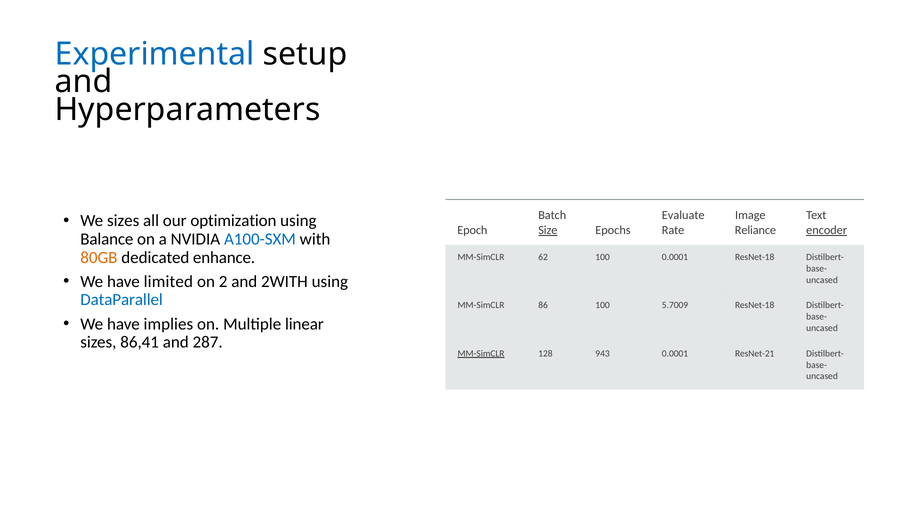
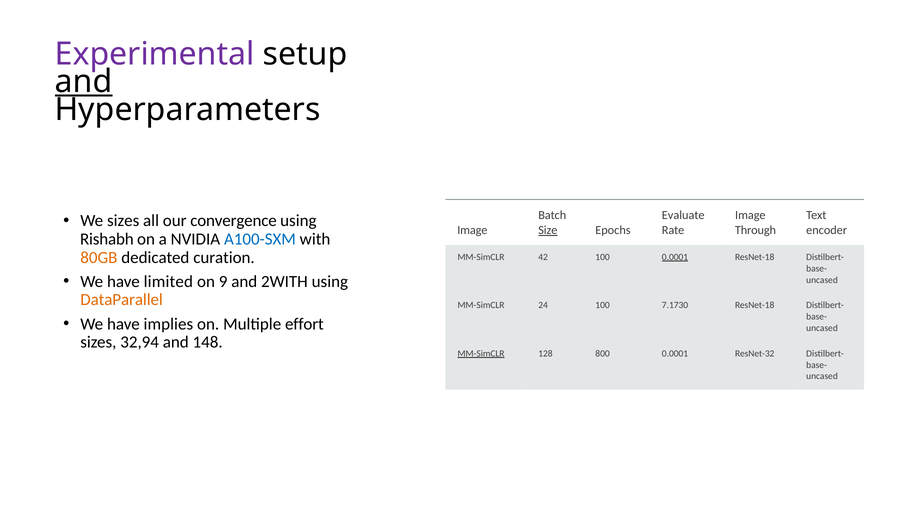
Experimental colour: blue -> purple (155, 54)
and underline: none -> present (84, 82)
optimization: optimization -> convergence (234, 221)
Epoch: Epoch -> Image (472, 230)
Reliance: Reliance -> Through (755, 230)
encoder underline: present -> none (827, 230)
Balance: Balance -> Rishabh (107, 239)
enhance: enhance -> curation (224, 258)
62: 62 -> 42 (543, 257)
0.0001 underline: none -> present (675, 257)
2: 2 -> 9 (223, 282)
DataParallel colour: blue -> orange (122, 300)
86: 86 -> 24 (543, 305)
5.7009: 5.7009 -> 7.1730 (675, 305)
linear: linear -> effort (304, 324)
86,41: 86,41 -> 32,94 (140, 342)
287: 287 -> 148 (208, 342)
943: 943 -> 800 (603, 354)
ResNet-21: ResNet-21 -> ResNet-32 (755, 354)
